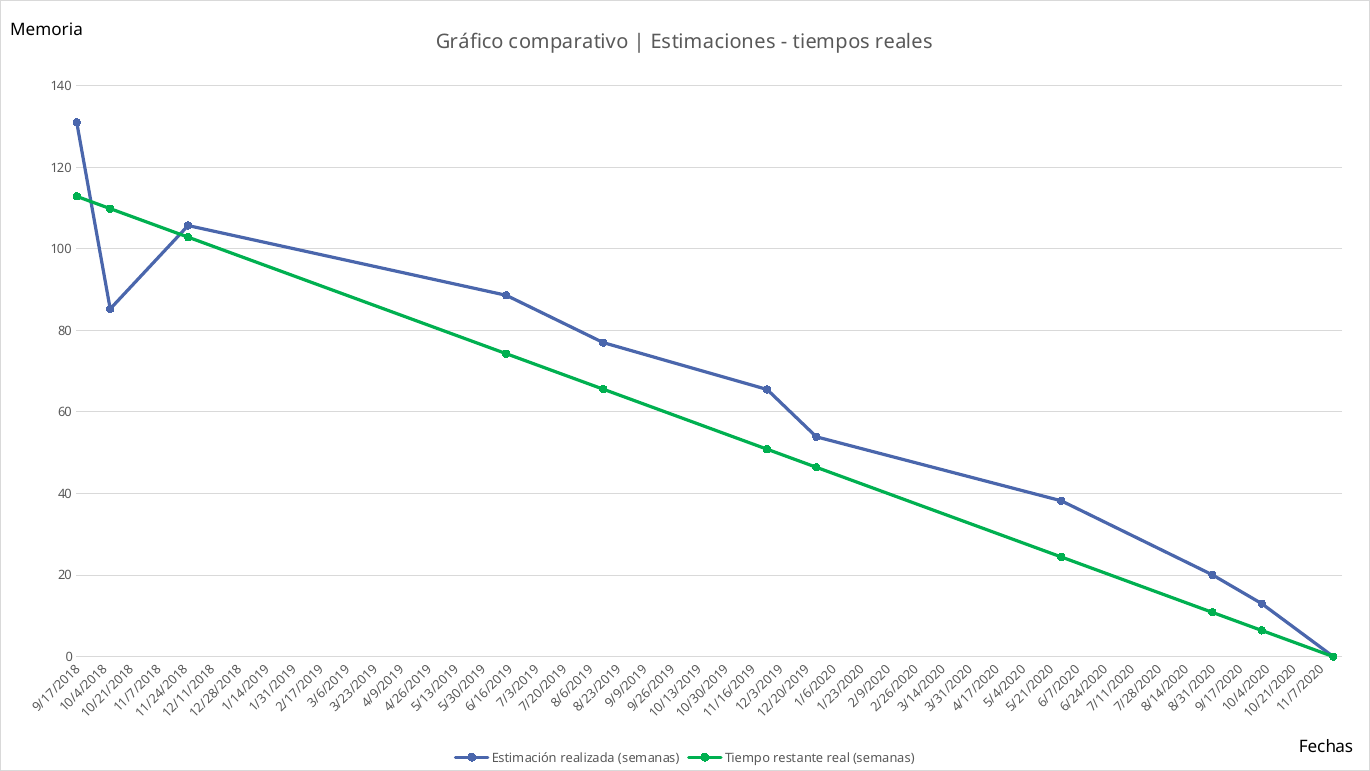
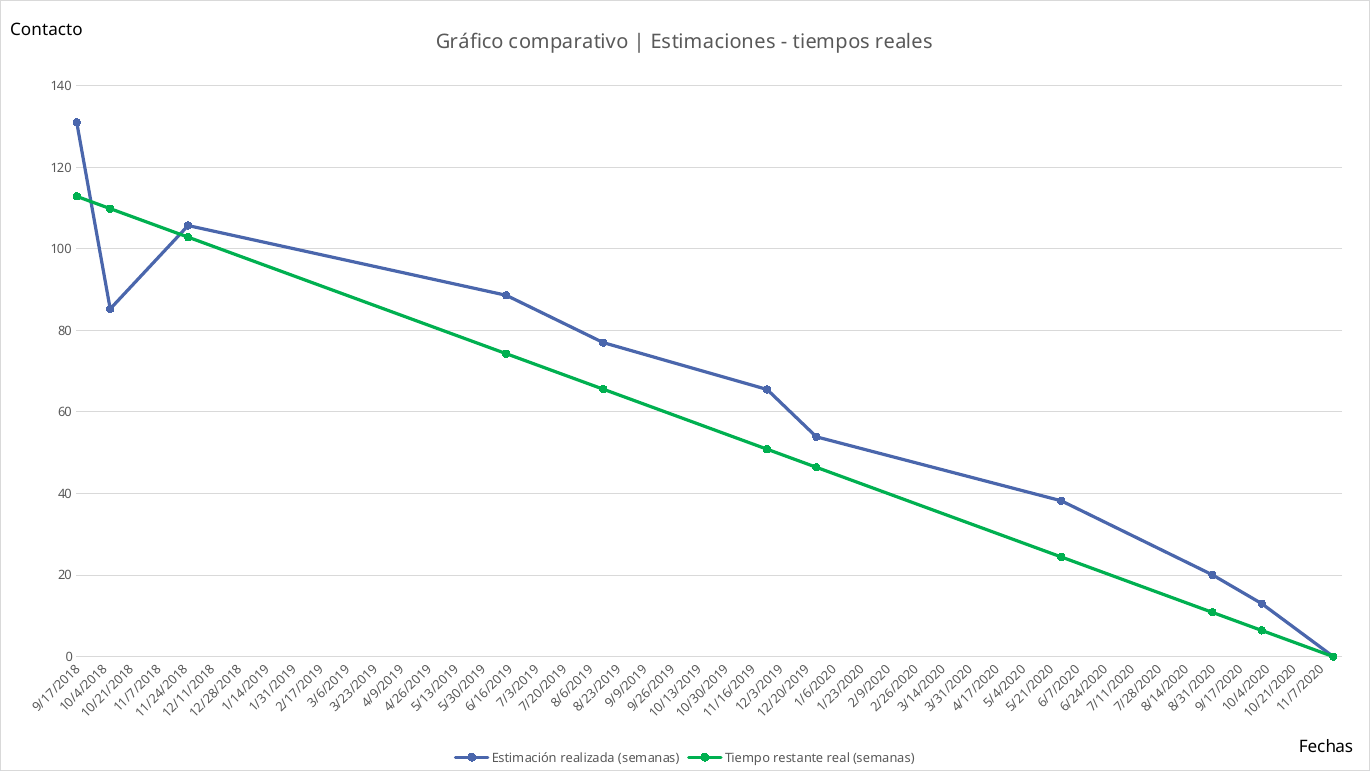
Memoria: Memoria -> Contacto (46, 30)
